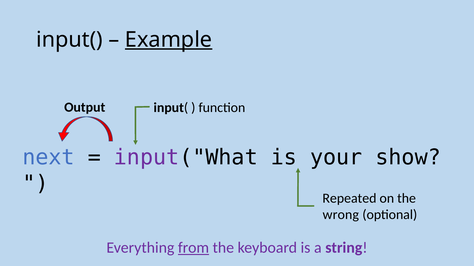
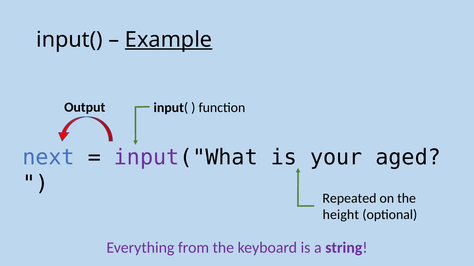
show: show -> aged (408, 158)
wrong: wrong -> height (341, 215)
from underline: present -> none (194, 248)
